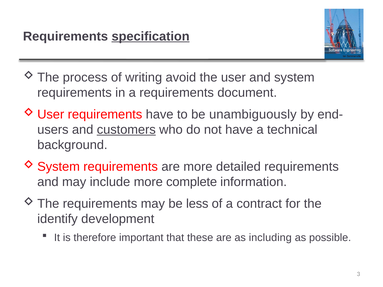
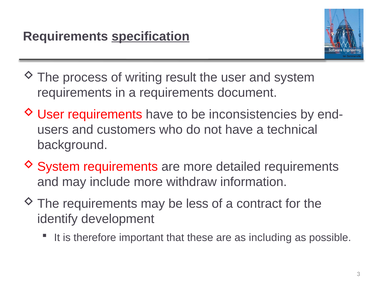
avoid: avoid -> result (181, 77)
unambiguously: unambiguously -> inconsistencies (253, 115)
customers underline: present -> none (126, 130)
complete: complete -> withdraw (192, 182)
